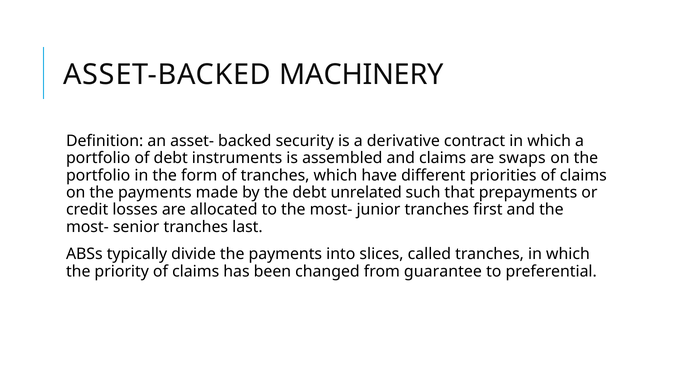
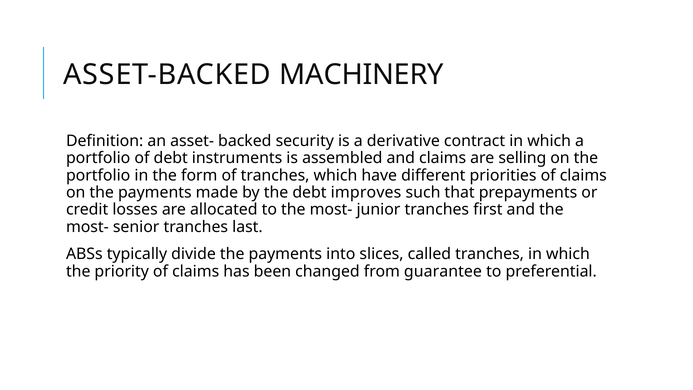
swaps: swaps -> selling (522, 158)
unrelated: unrelated -> improves (366, 192)
